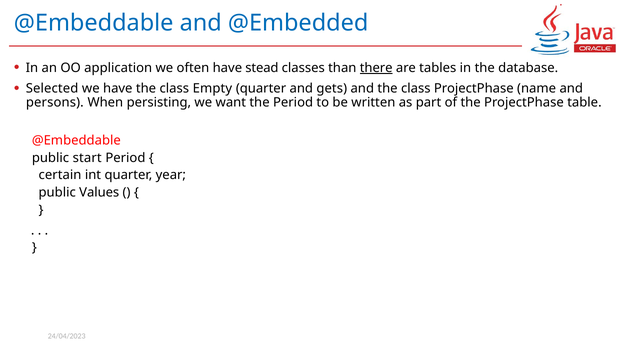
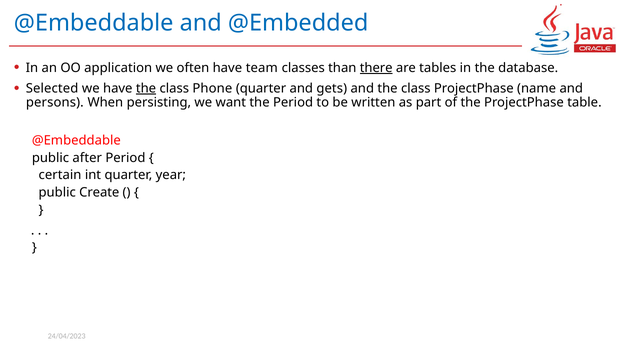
stead: stead -> team (262, 68)
the underline: none -> present (146, 89)
Empty: Empty -> Phone (212, 89)
start: start -> after (87, 158)
Values: Values -> Create (99, 193)
